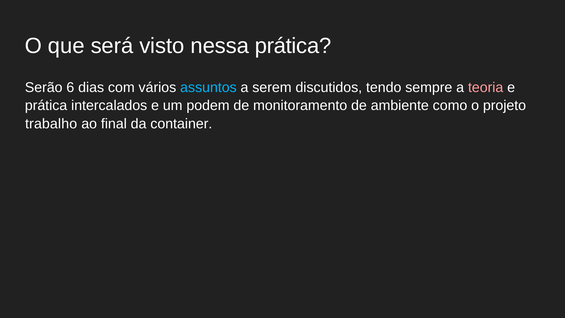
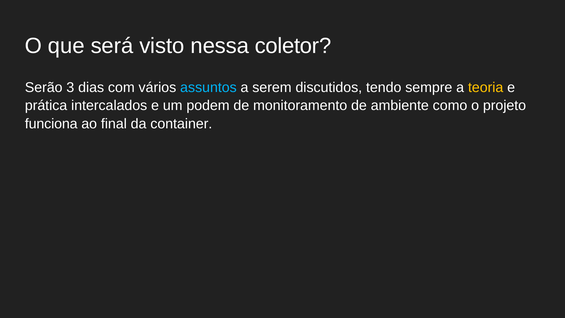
nessa prática: prática -> coletor (293, 46)
6: 6 -> 3 (70, 87)
teoria colour: pink -> yellow (486, 87)
trabalho: trabalho -> funciona (51, 124)
